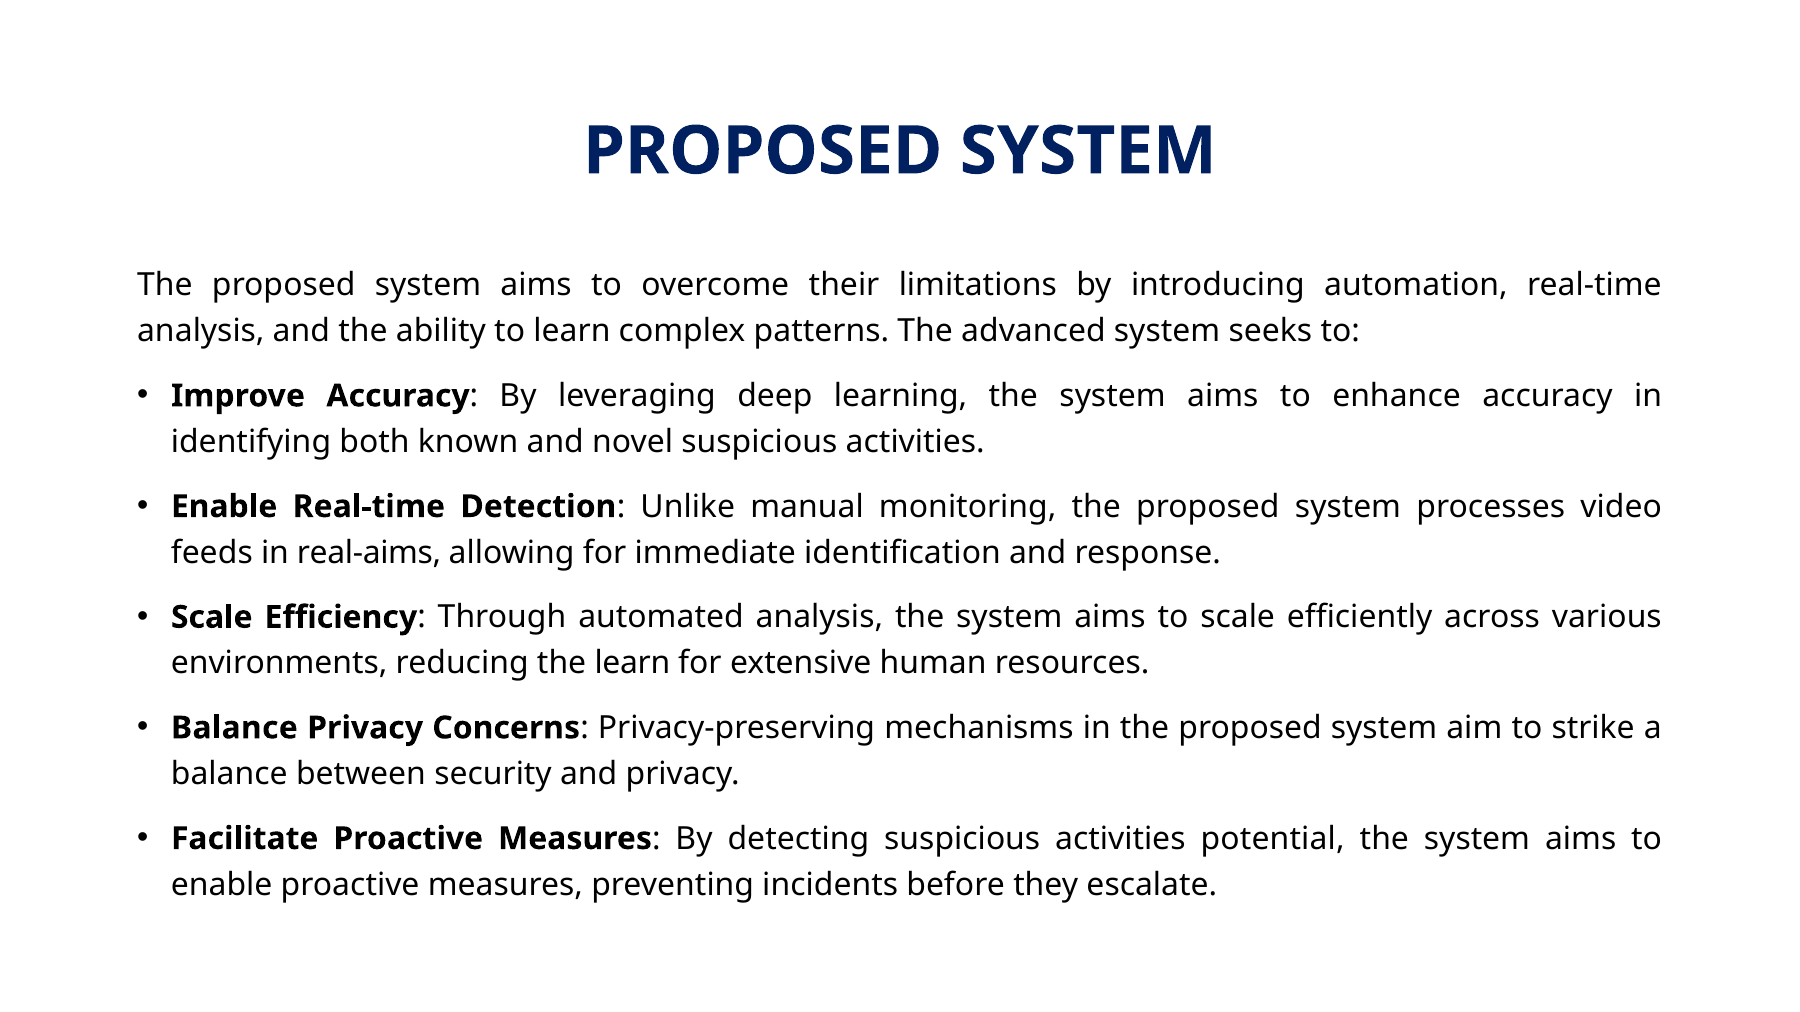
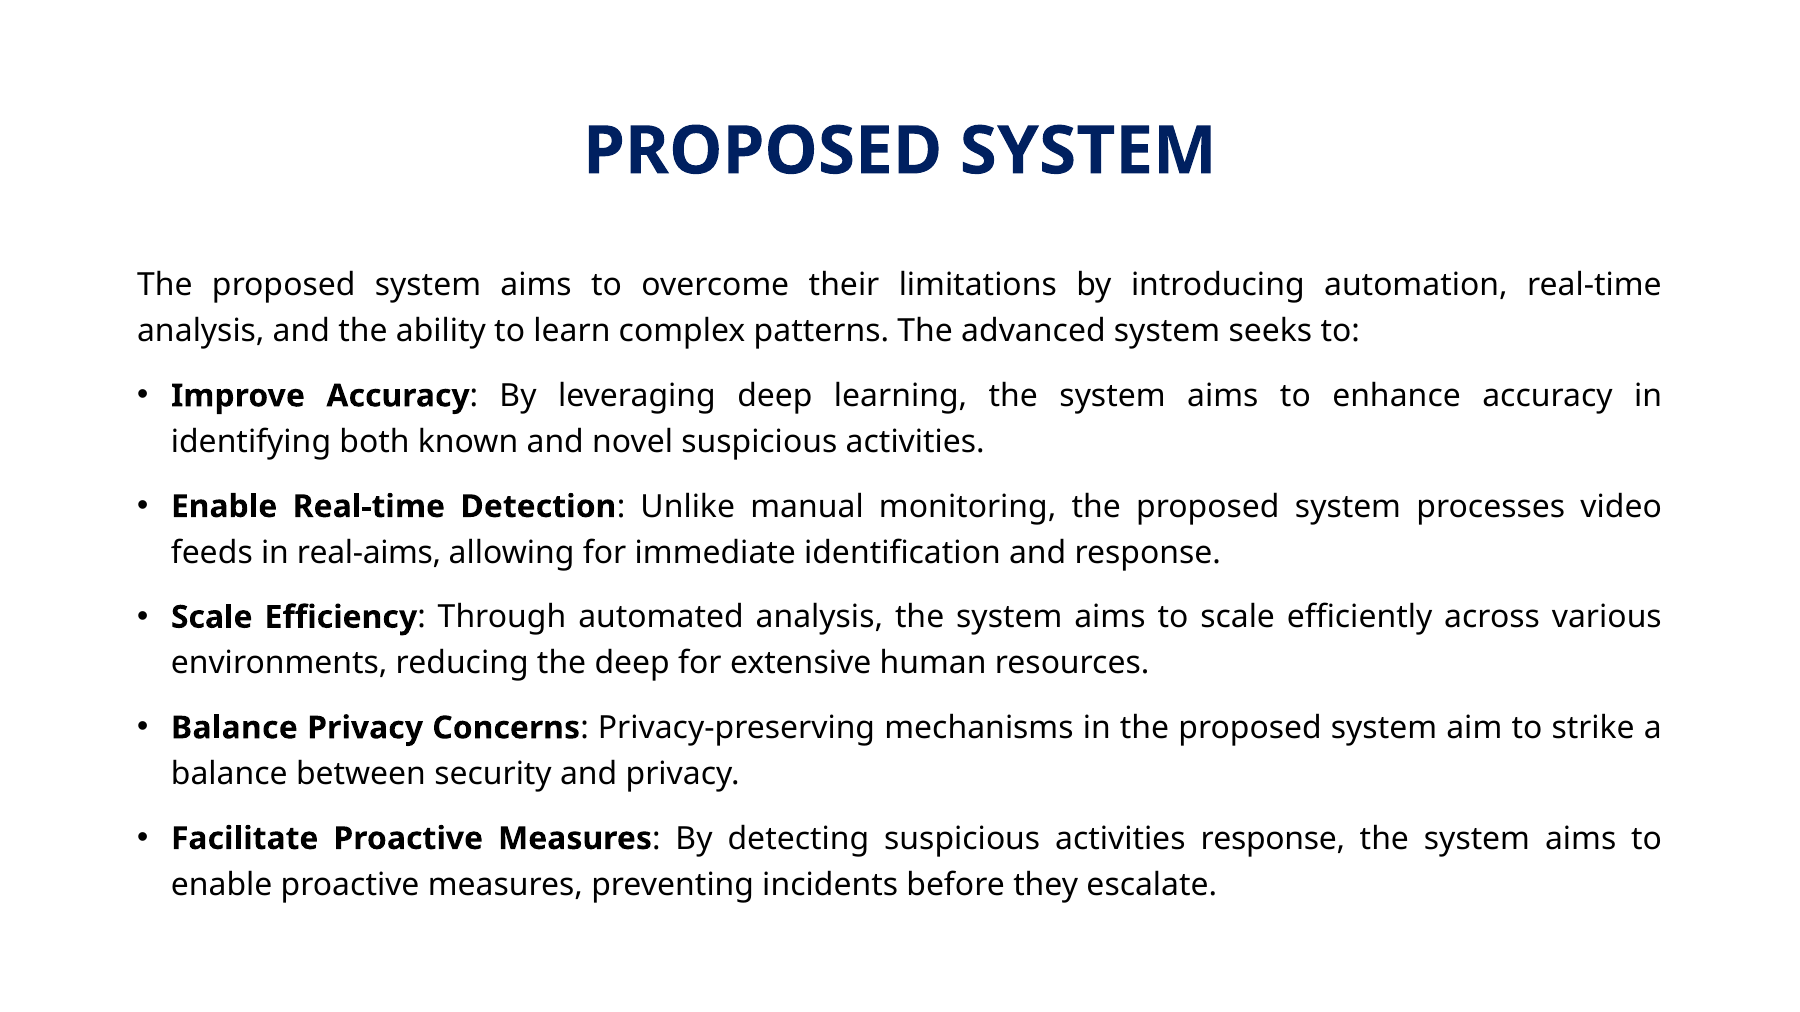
the learn: learn -> deep (632, 664)
activities potential: potential -> response (1273, 839)
